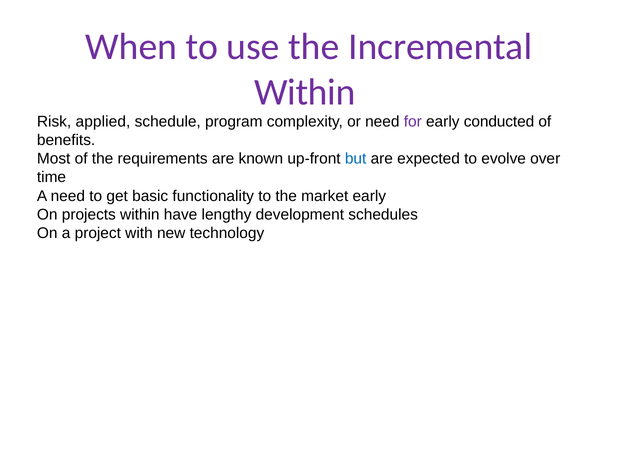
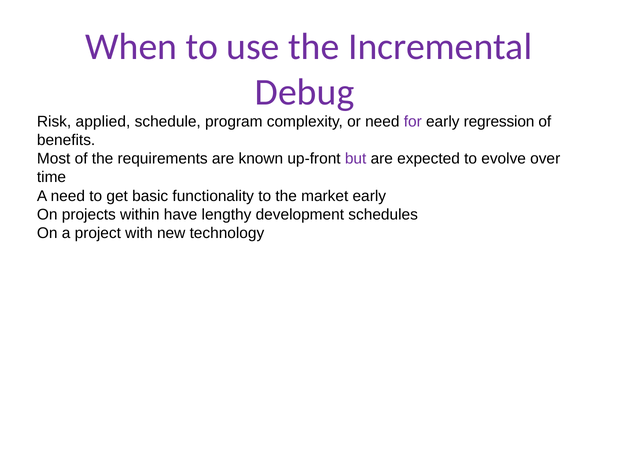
Within: Within -> Debug (305, 92)
conducted: conducted -> regression (499, 122)
but colour: blue -> purple (356, 159)
